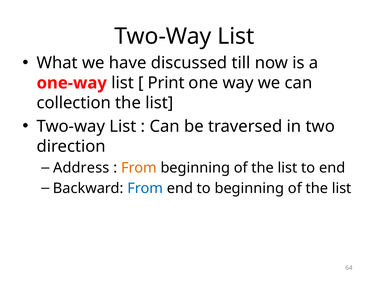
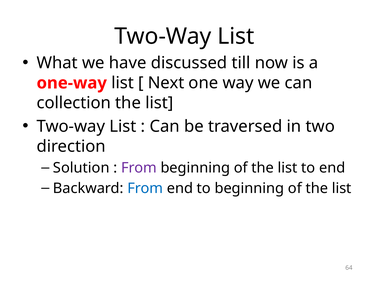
Print: Print -> Next (166, 83)
Address: Address -> Solution (81, 168)
From colour: orange -> purple (139, 168)
